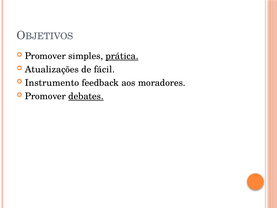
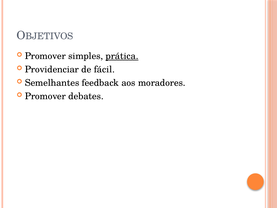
Atualizações: Atualizações -> Providenciar (52, 69)
Instrumento: Instrumento -> Semelhantes (52, 83)
debates underline: present -> none (86, 96)
